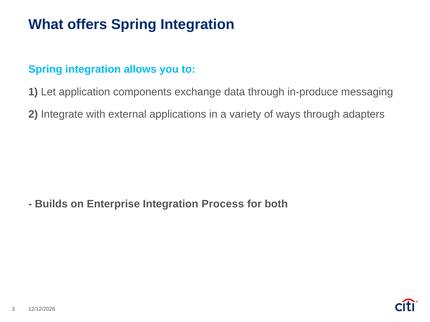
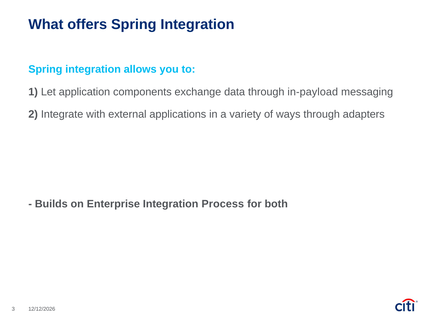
in-produce: in-produce -> in-payload (313, 92)
